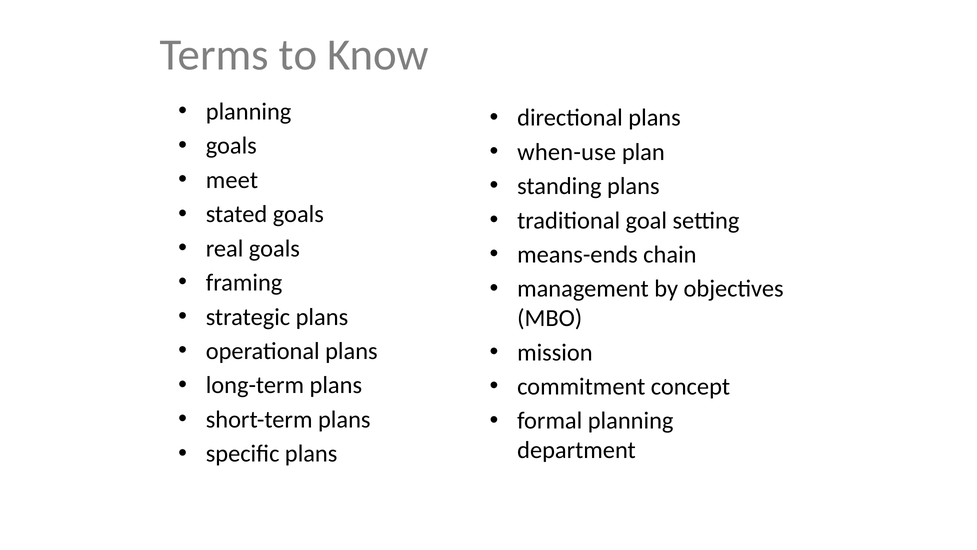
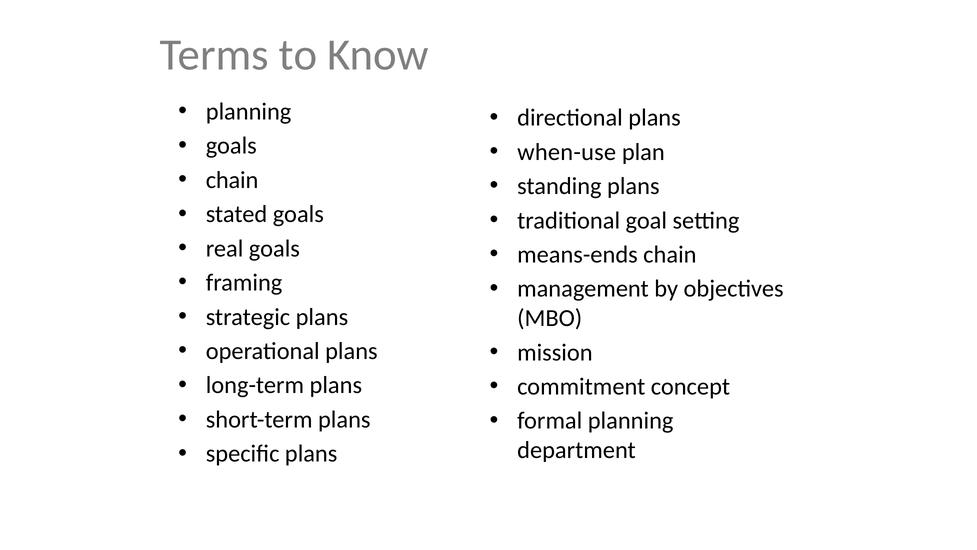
meet: meet -> chain (232, 180)
